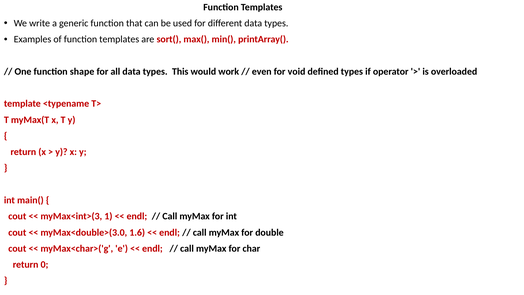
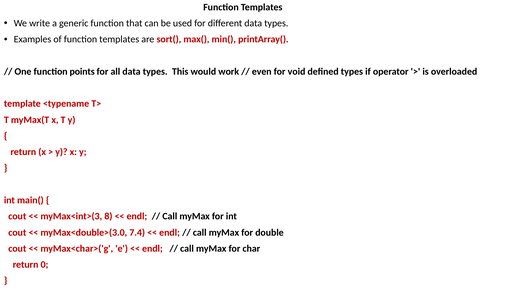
shape: shape -> points (82, 72)
1: 1 -> 8 (108, 216)
1.6: 1.6 -> 7.4 (137, 232)
